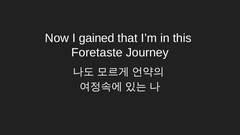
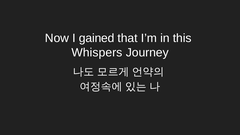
Foretaste: Foretaste -> Whispers (97, 53)
